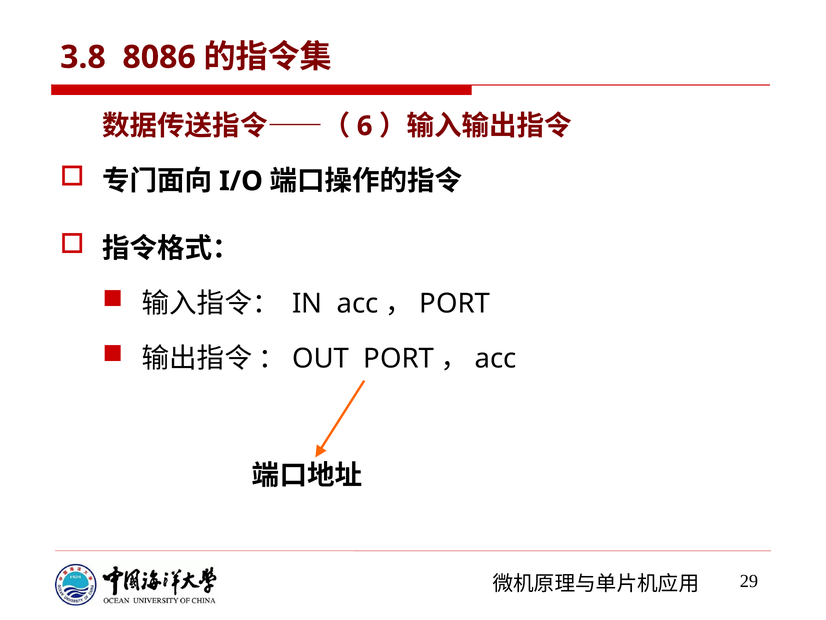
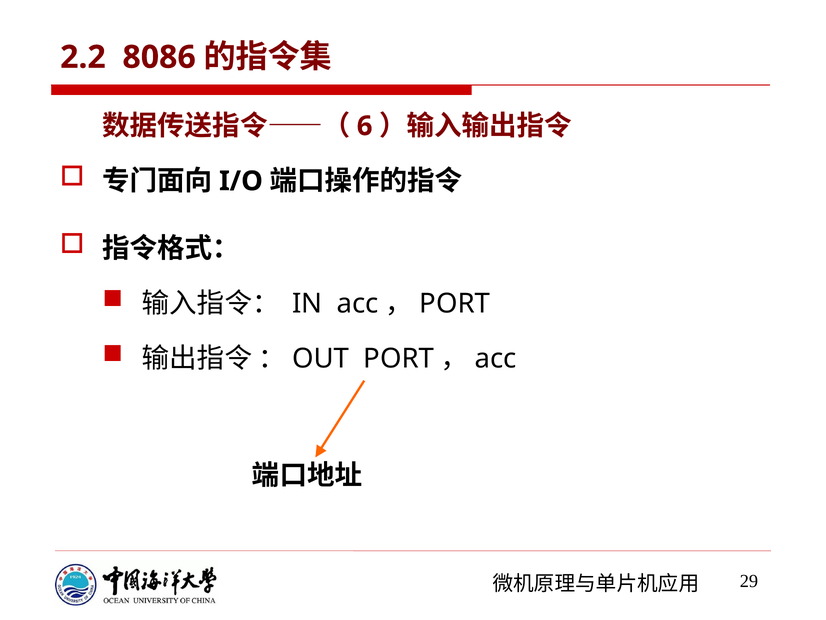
3.8: 3.8 -> 2.2 (83, 57)
